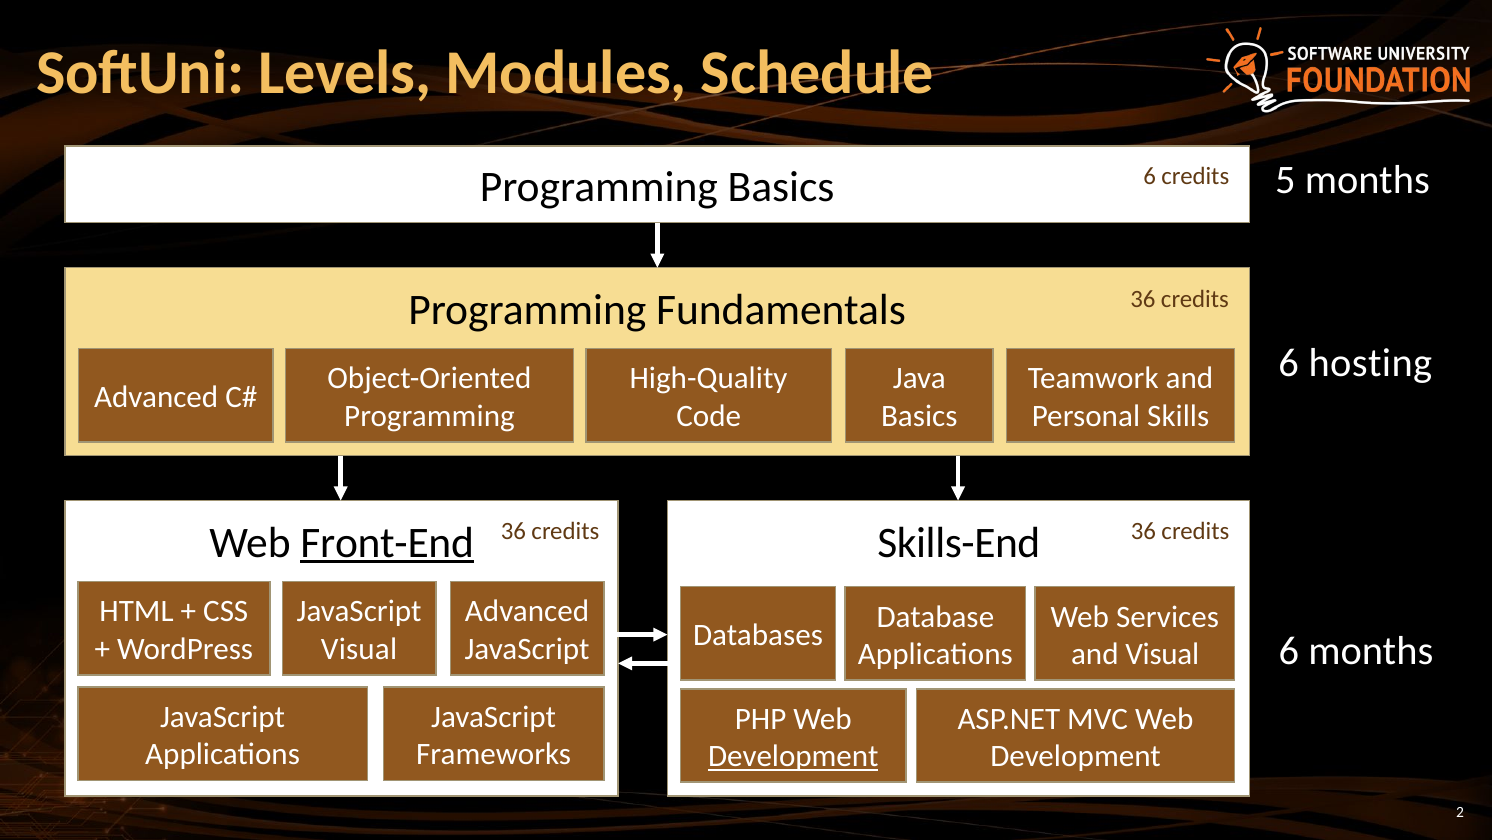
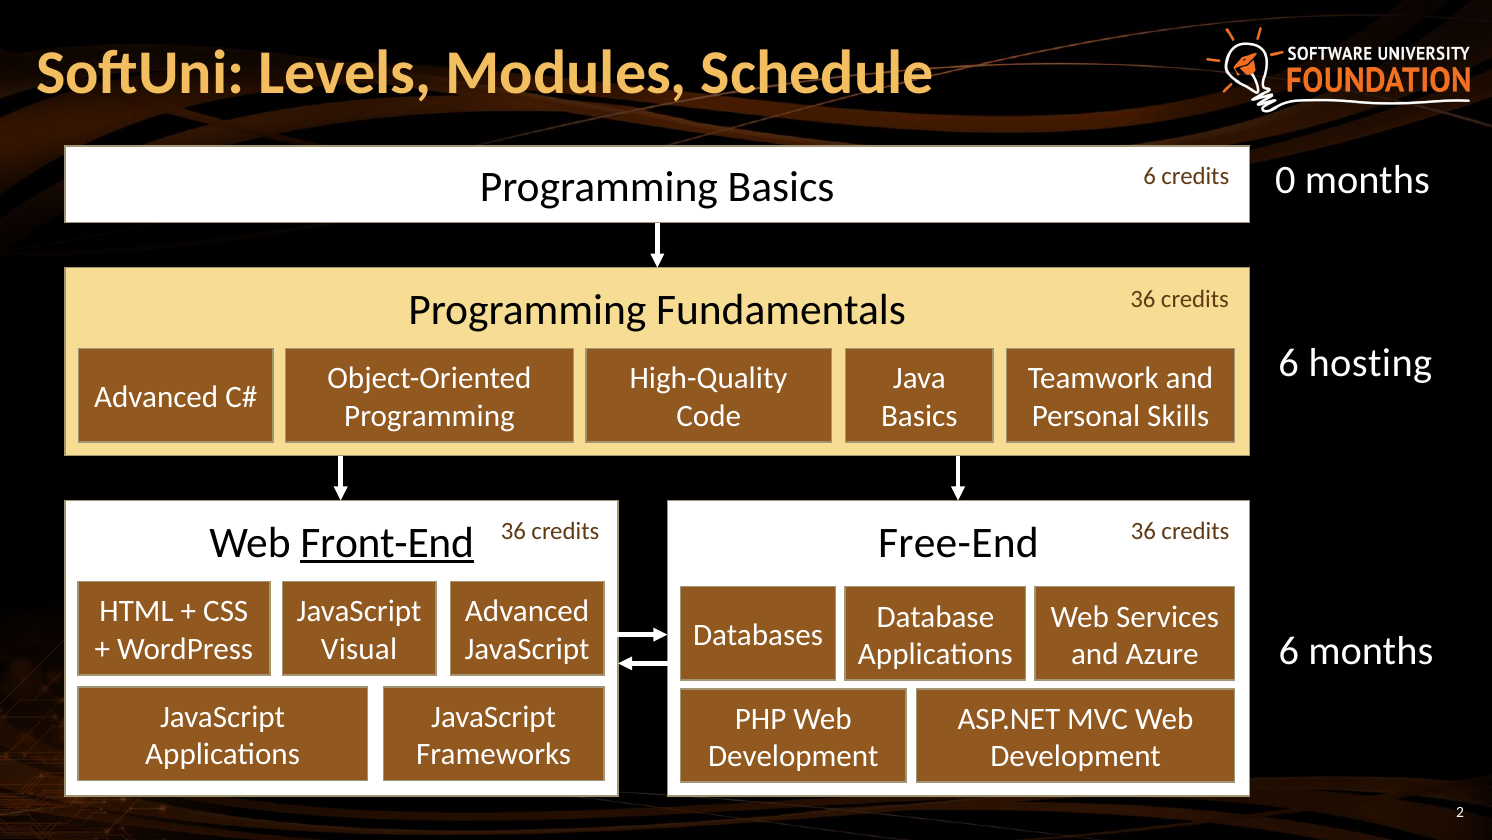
5: 5 -> 0 (1285, 180)
Skills-End: Skills-End -> Free-End (958, 543)
and Visual: Visual -> Azure (1162, 654)
Development underline: present -> none (793, 756)
